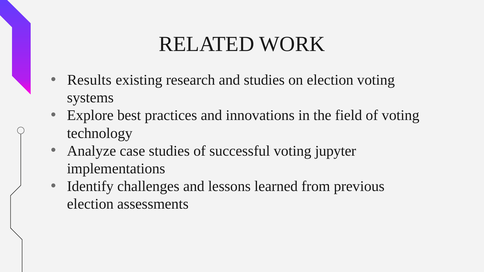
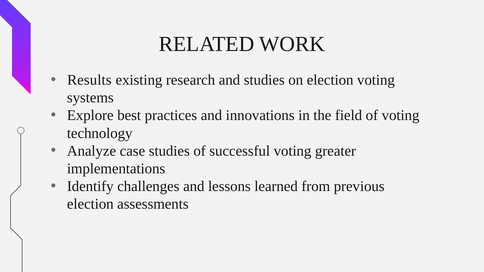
jupyter: jupyter -> greater (336, 151)
